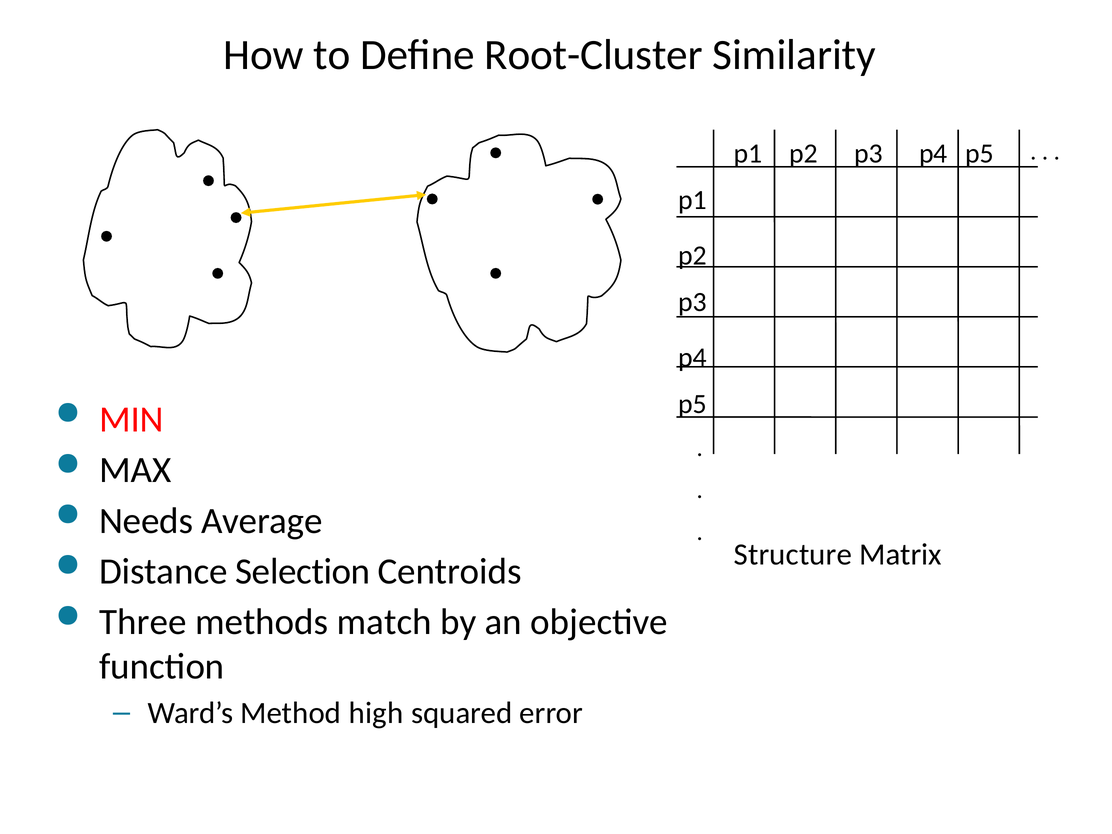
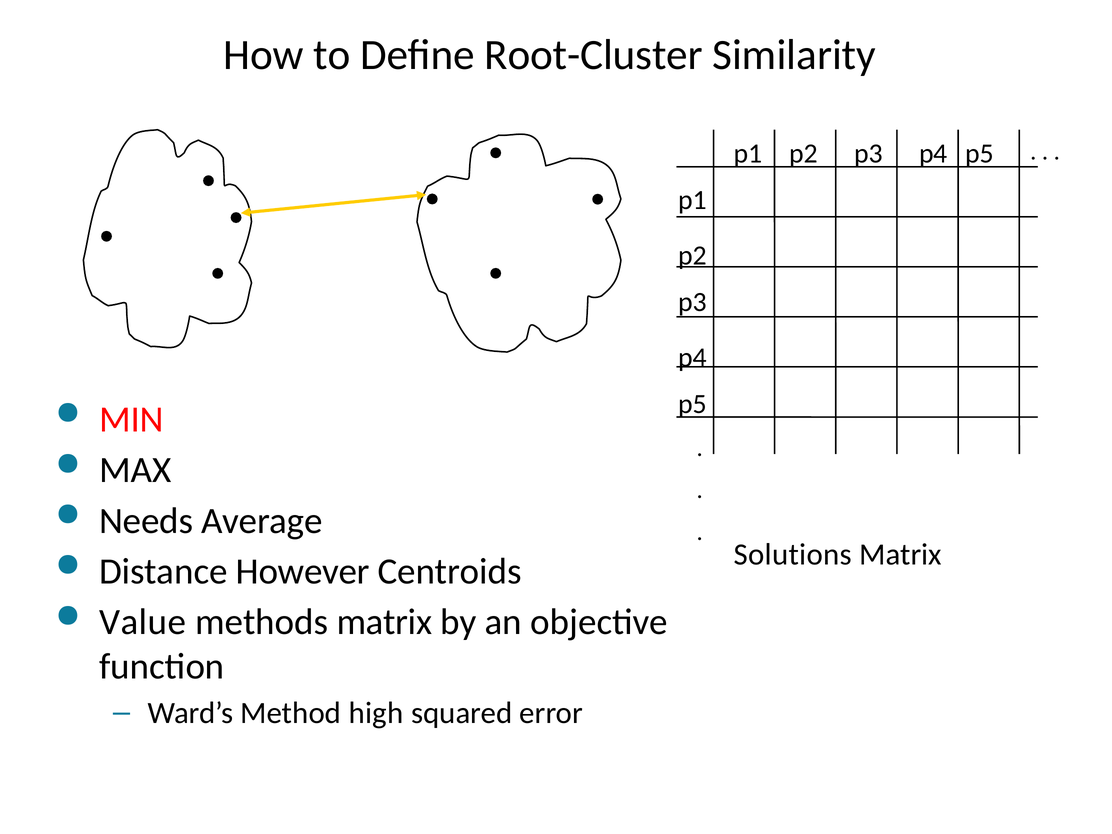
Structure: Structure -> Solutions (793, 554)
Selection: Selection -> However (303, 571)
Three: Three -> Value (143, 622)
methods match: match -> matrix (384, 622)
